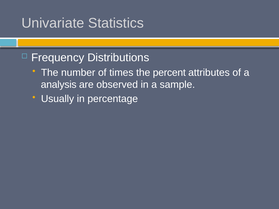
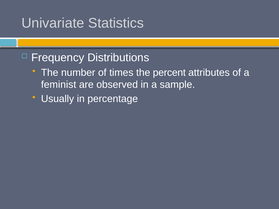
analysis: analysis -> feminist (59, 85)
